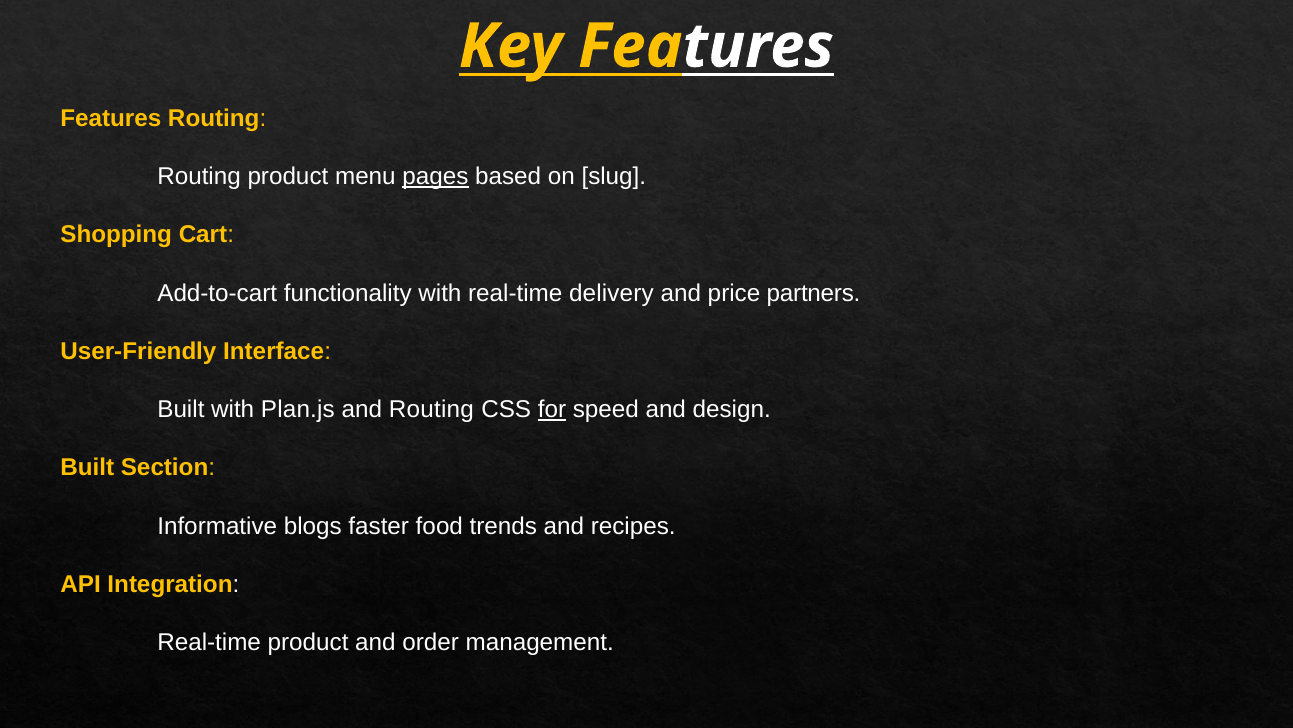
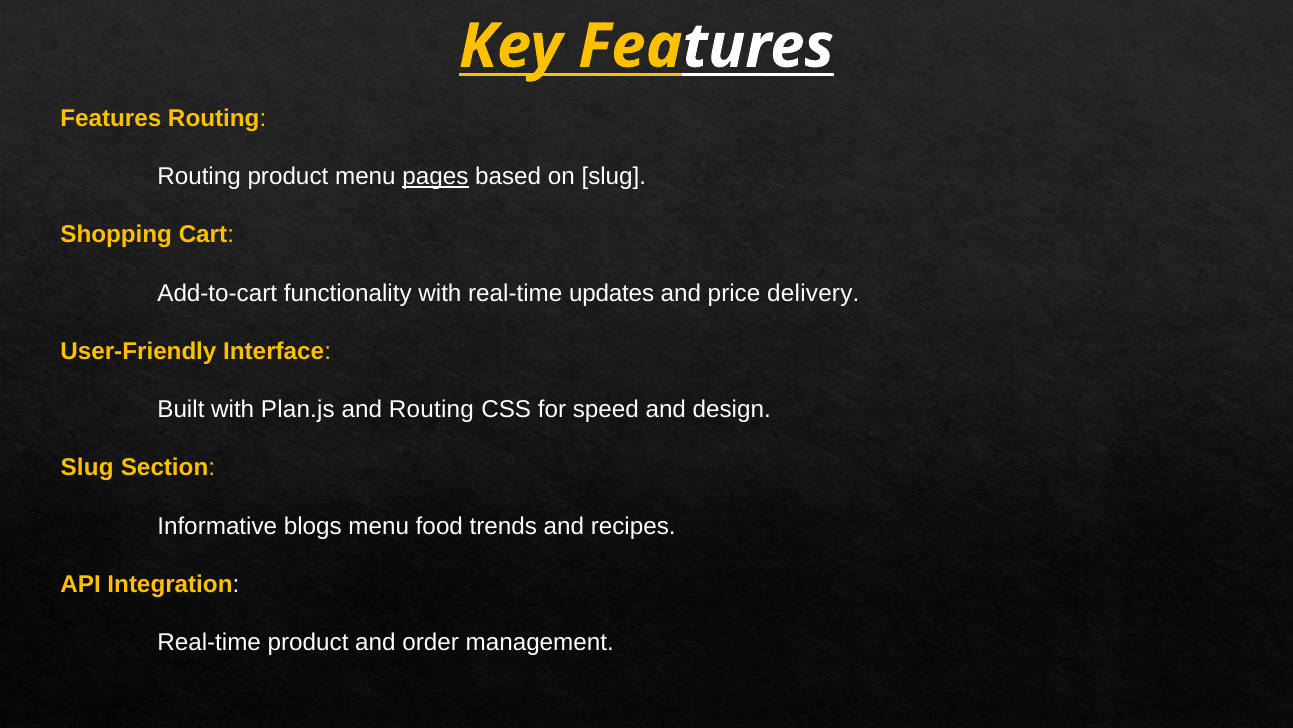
delivery: delivery -> updates (612, 293)
partners: partners -> delivery (813, 293)
for underline: present -> none (552, 409)
Built: Built -> Slug (87, 467)
blogs faster: faster -> menu (379, 526)
